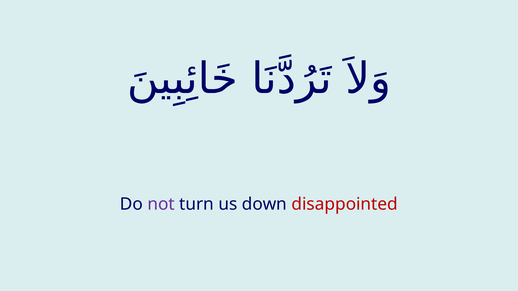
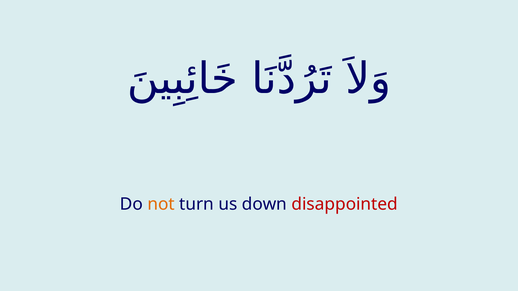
not colour: purple -> orange (161, 205)
